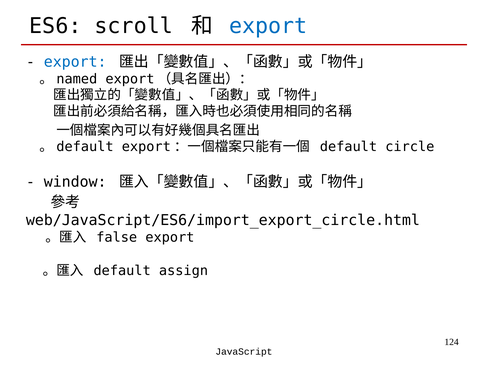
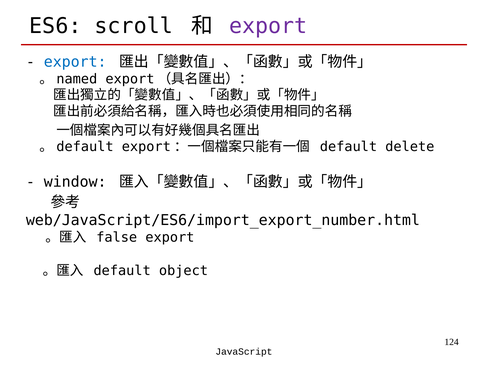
export colour: blue -> purple (268, 26)
circle: circle -> delete (410, 147)
web/JavaScript/ES6/import_export_circle.html: web/JavaScript/ES6/import_export_circle.html -> web/JavaScript/ES6/import_export_number.html (223, 220)
assign: assign -> object (183, 271)
